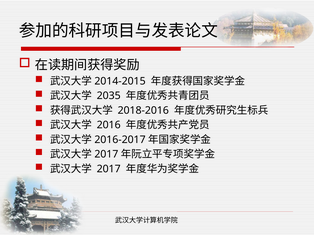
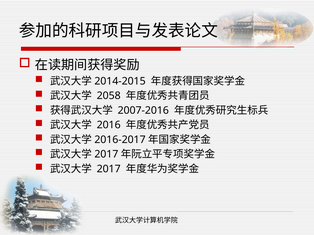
2035: 2035 -> 2058 (109, 96)
2018-2016: 2018-2016 -> 2007-2016 (143, 111)
